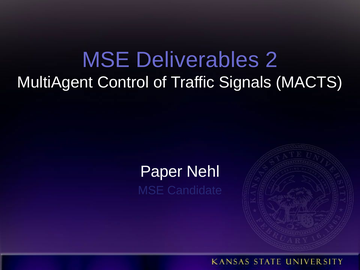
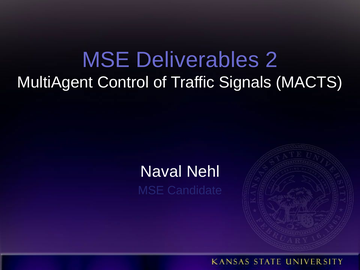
Paper: Paper -> Naval (161, 172)
